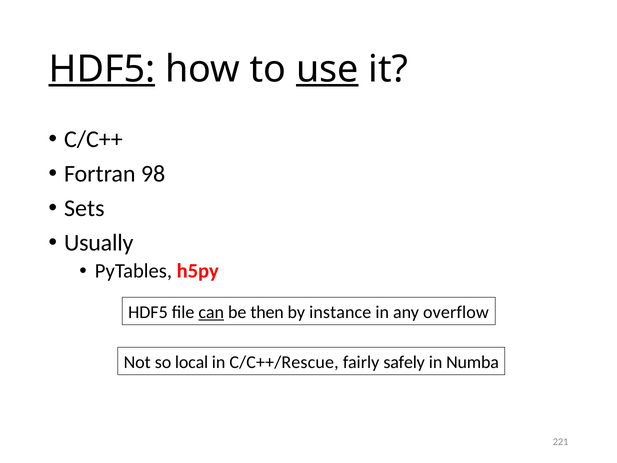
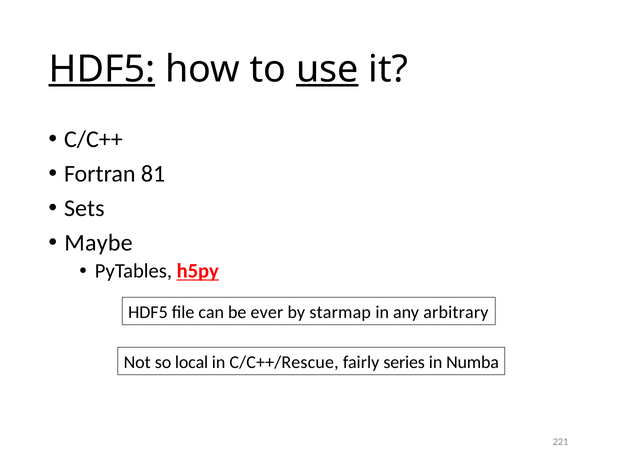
98: 98 -> 81 (153, 174)
Usually: Usually -> Maybe (98, 243)
h5py underline: none -> present (198, 271)
can underline: present -> none (211, 312)
then: then -> ever (267, 312)
instance: instance -> starmap (340, 312)
overflow: overflow -> arbitrary (456, 312)
safely: safely -> series (404, 362)
